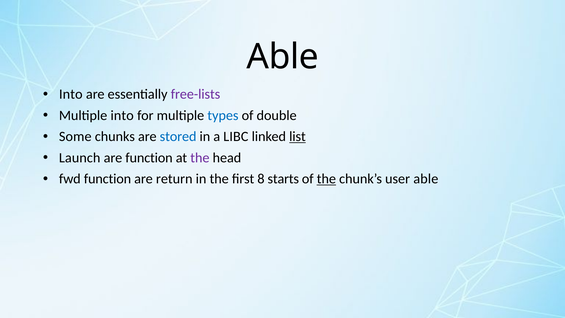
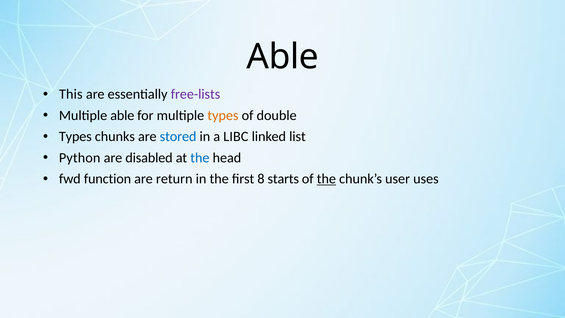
Into: Into -> This (71, 94)
Multiple into: into -> able (122, 115)
types colour: blue -> orange (223, 115)
Some: Some -> Types (75, 137)
list underline: present -> none (297, 137)
Launch: Launch -> Python (80, 158)
are function: function -> disabled (149, 158)
the colour: purple -> blue (200, 158)
user able: able -> uses (426, 179)
